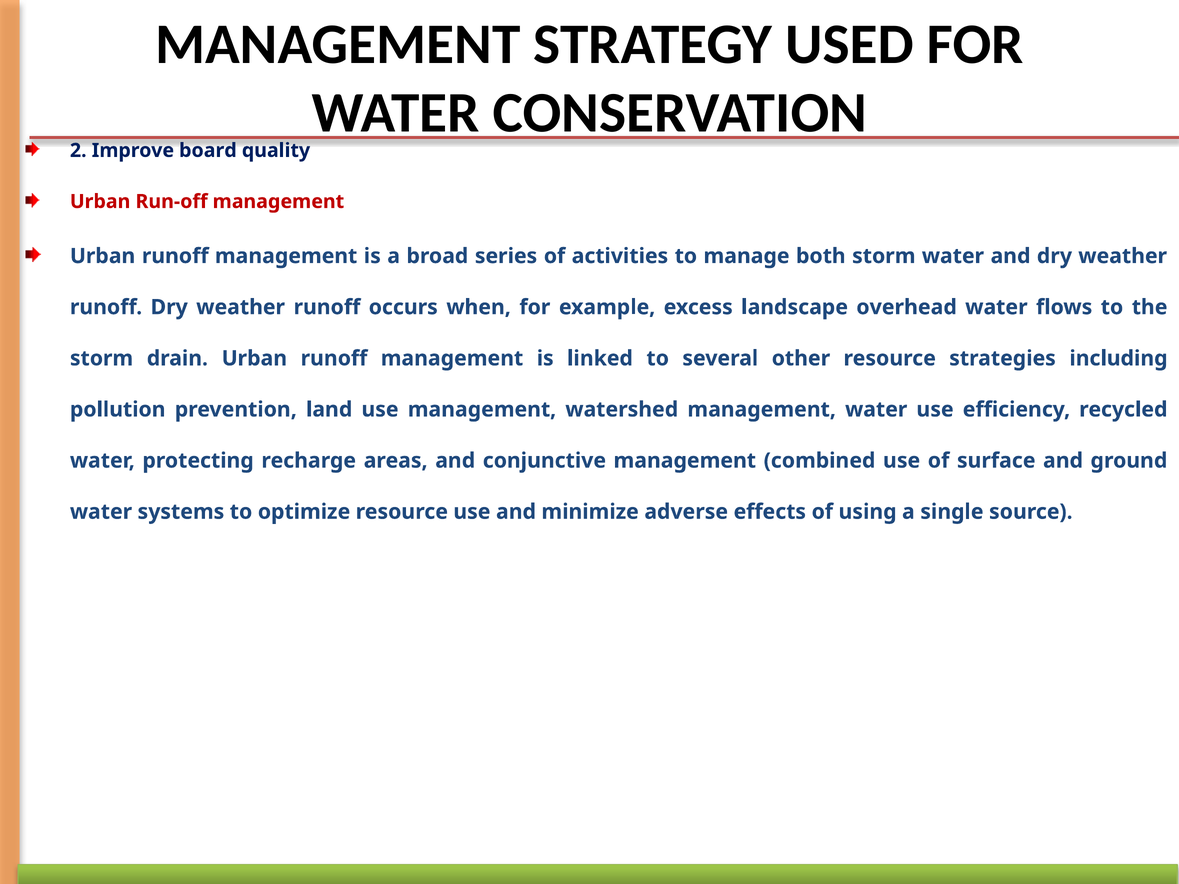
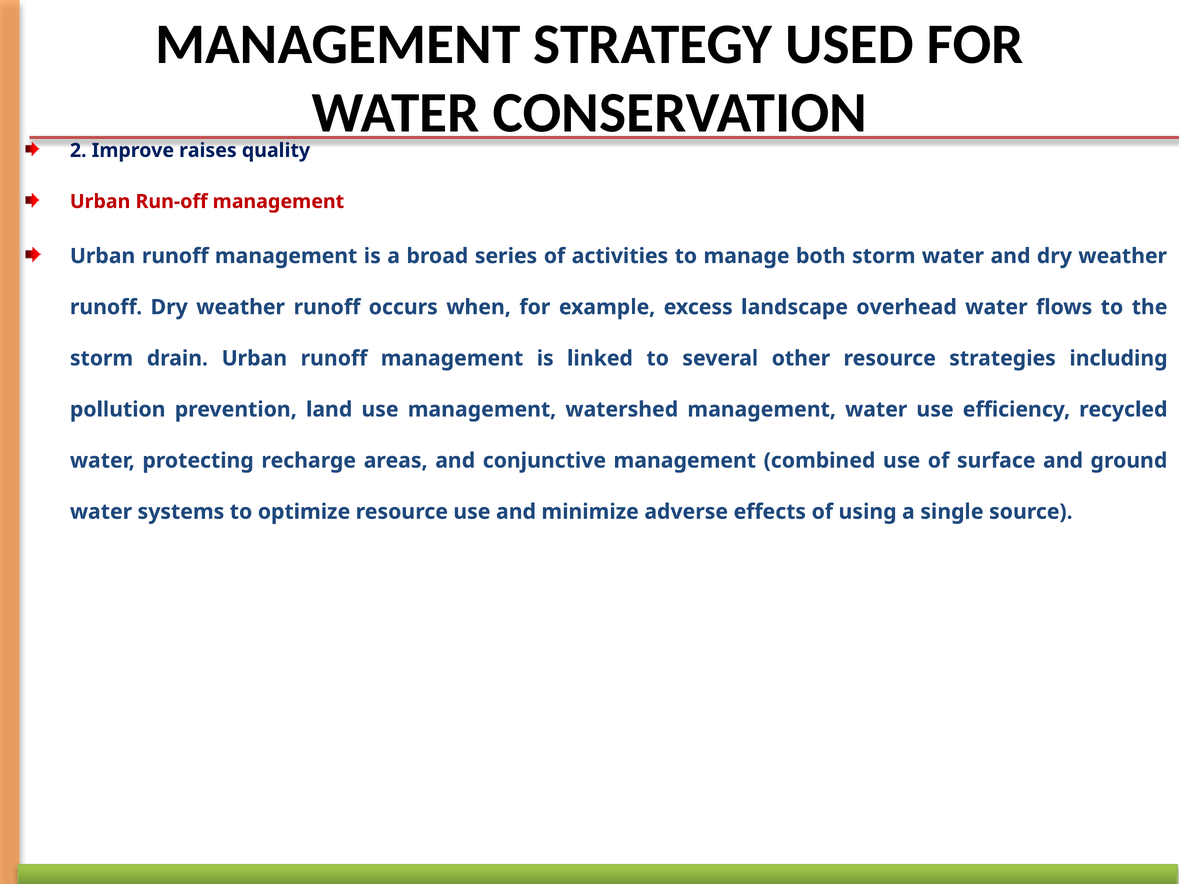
board: board -> raises (208, 151)
